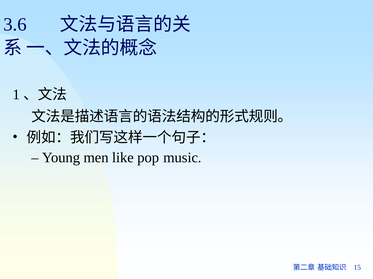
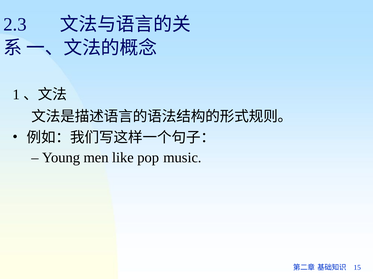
3.6: 3.6 -> 2.3 (15, 24)
